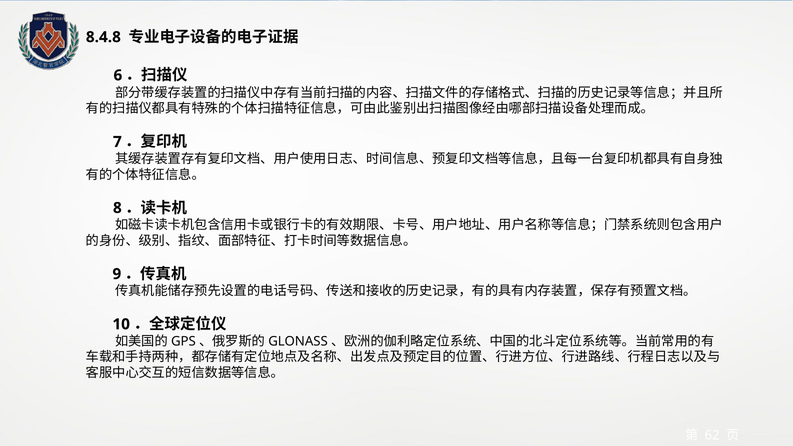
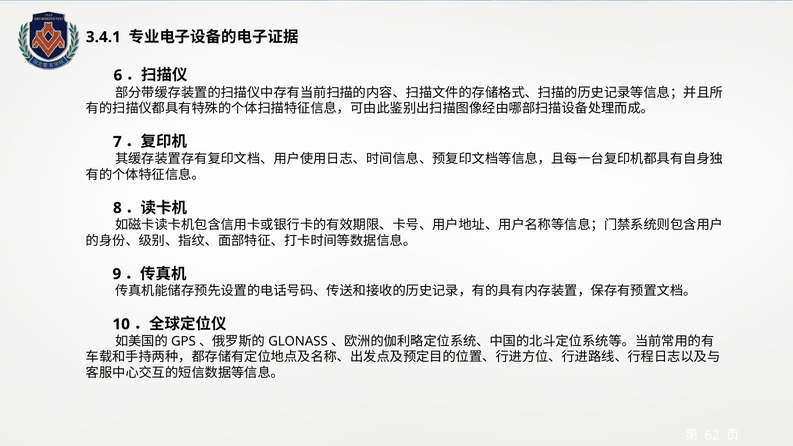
8.4.8: 8.4.8 -> 3.4.1 (103, 37)
